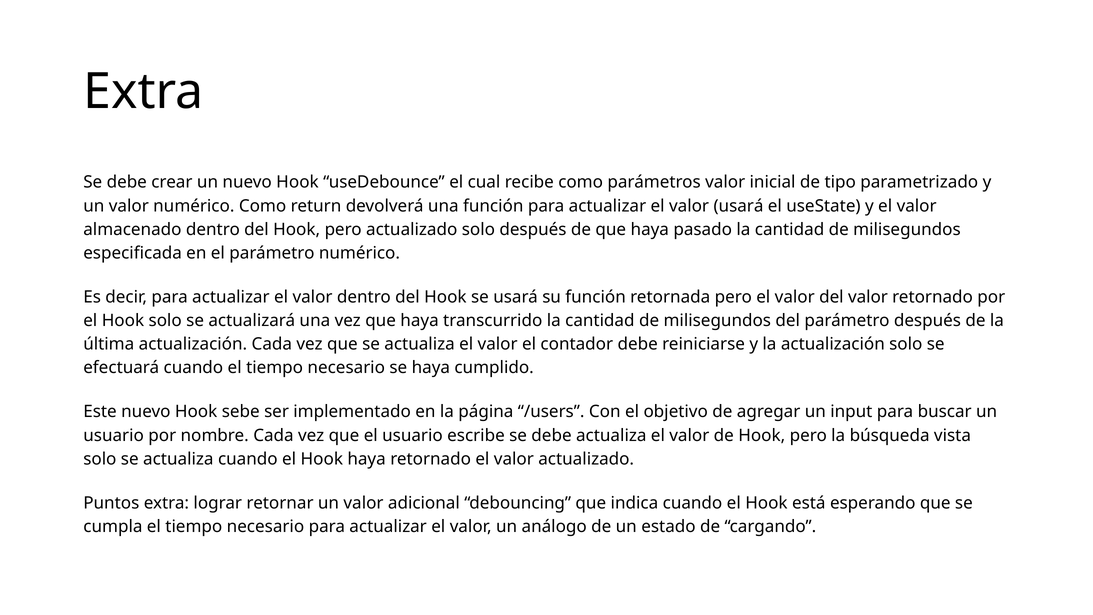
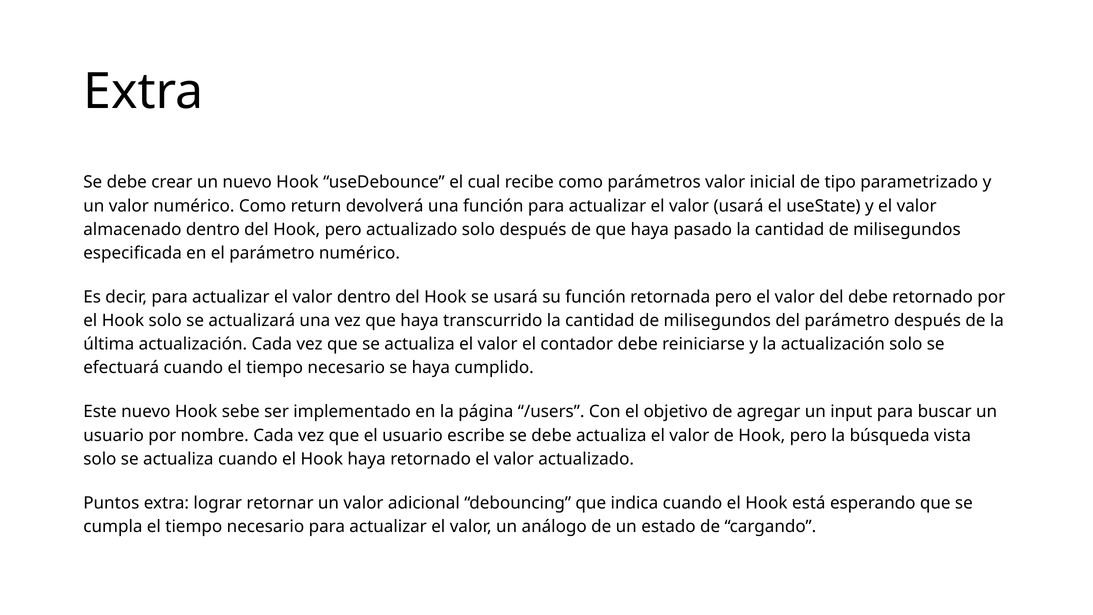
del valor: valor -> debe (868, 297)
